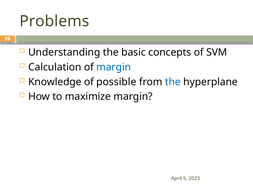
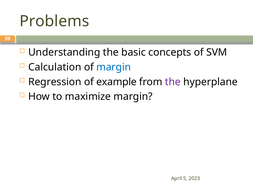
Knowledge: Knowledge -> Regression (55, 82)
possible: possible -> example (116, 82)
the colour: blue -> purple (173, 82)
